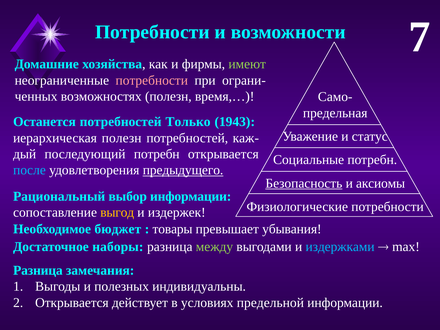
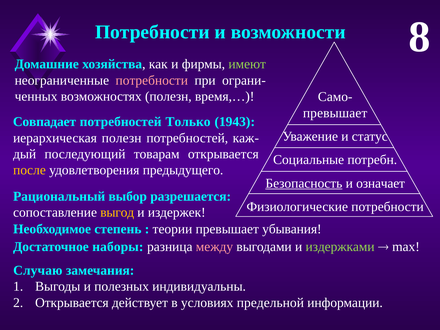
7: 7 -> 8 (419, 37)
предельная: предельная -> превышает (335, 113)
Останется: Останется -> Совпадает (44, 122)
последующий потребн: потребн -> товарам (157, 154)
после colour: light blue -> yellow (29, 170)
предыдущего underline: present -> none (183, 170)
аксиомы: аксиомы -> означает (381, 183)
выбор информации: информации -> разрешается (191, 196)
бюджет: бюджет -> степень (118, 229)
товары: товары -> теории (172, 229)
между colour: light green -> pink (214, 247)
издержками colour: light blue -> light green (340, 247)
Разница: Разница -> Случаю (38, 270)
